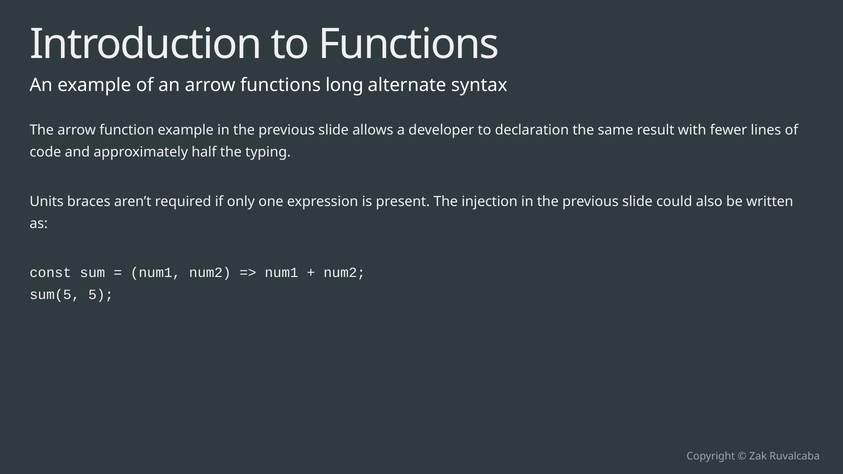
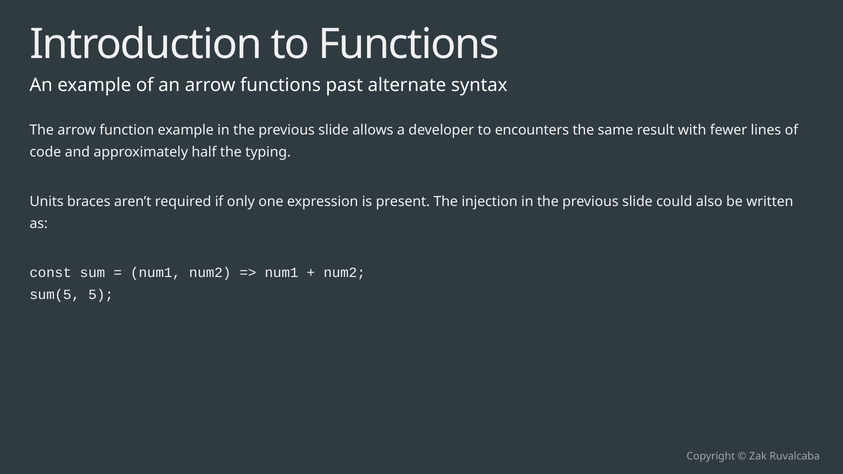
long: long -> past (344, 85)
declaration: declaration -> encounters (532, 130)
